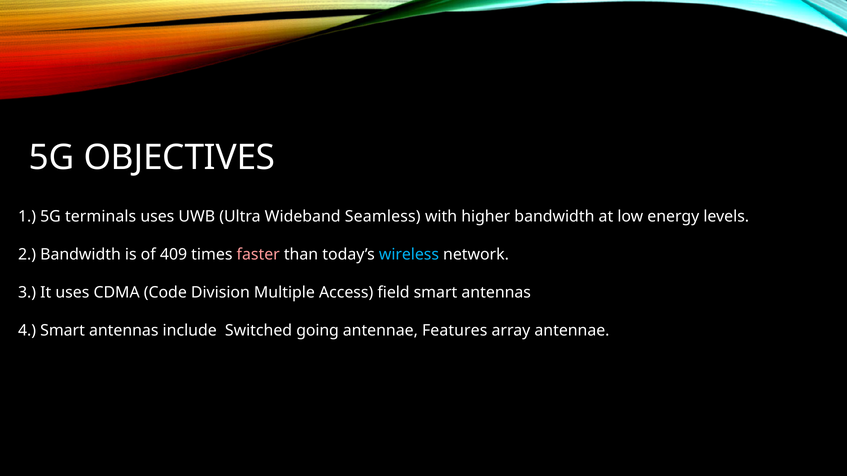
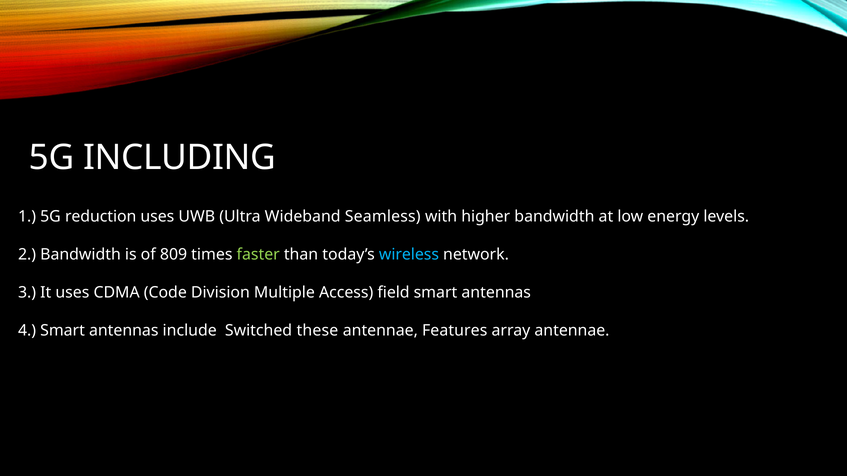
OBJECTIVES: OBJECTIVES -> INCLUDING (180, 158)
terminals: terminals -> reduction (101, 217)
409: 409 -> 809 (174, 255)
faster colour: pink -> light green (258, 255)
going: going -> these (317, 331)
